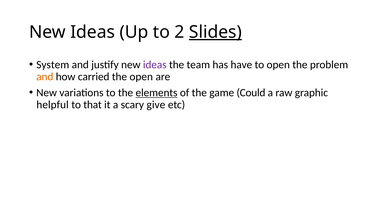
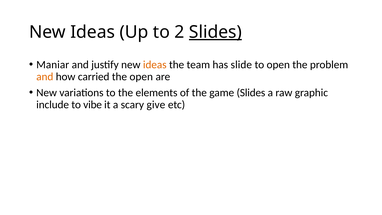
System: System -> Maniar (53, 65)
ideas colour: purple -> orange (155, 65)
have: have -> slide (241, 65)
elements underline: present -> none (157, 93)
game Could: Could -> Slides (251, 93)
helpful: helpful -> include (53, 105)
that: that -> vibe (93, 105)
